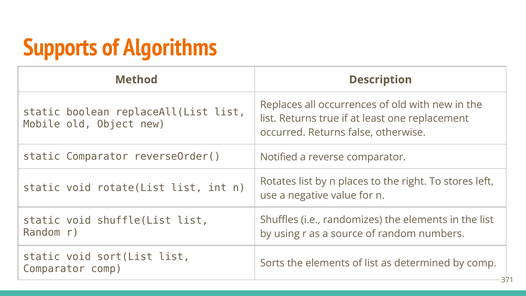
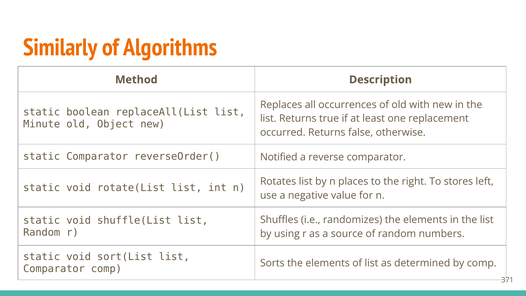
Supports: Supports -> Similarly (60, 47)
Mobile: Mobile -> Minute (42, 124)
